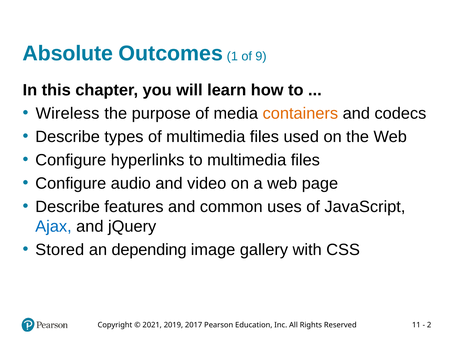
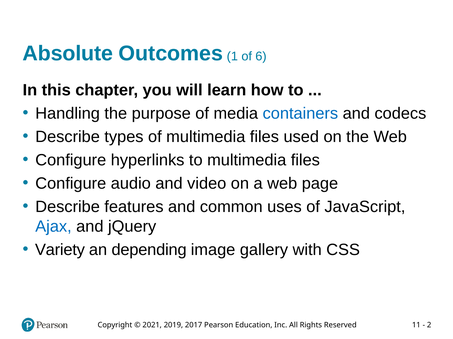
9: 9 -> 6 (261, 57)
Wireless: Wireless -> Handling (68, 114)
containers colour: orange -> blue (300, 114)
Stored: Stored -> Variety (60, 250)
